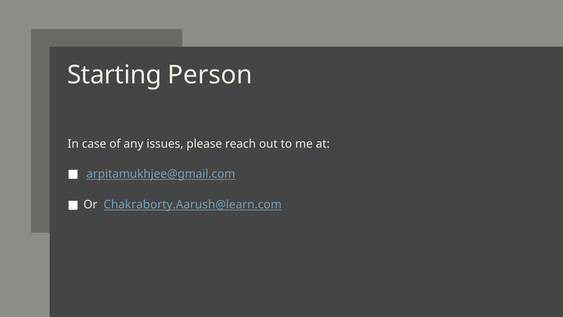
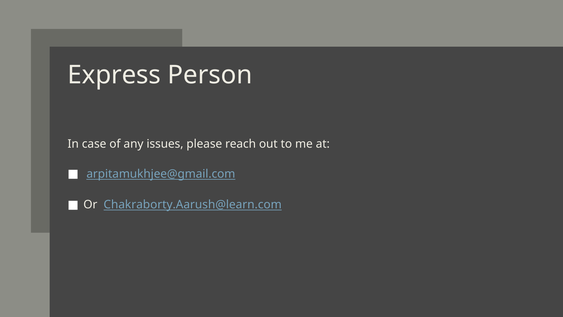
Starting: Starting -> Express (114, 75)
